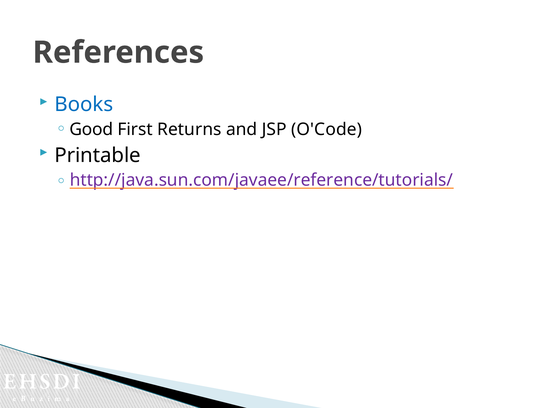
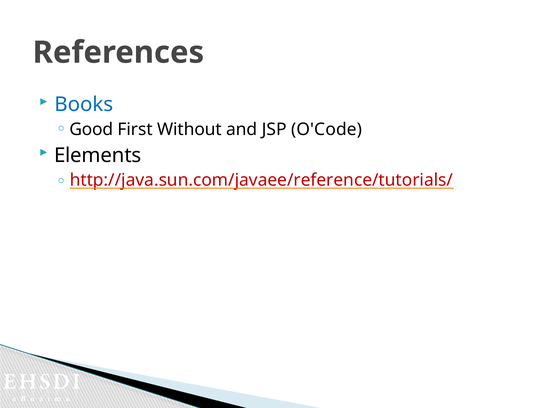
Returns: Returns -> Without (189, 130)
Printable: Printable -> Elements (98, 156)
http://java.sun.com/javaee/reference/tutorials/ colour: purple -> red (261, 181)
